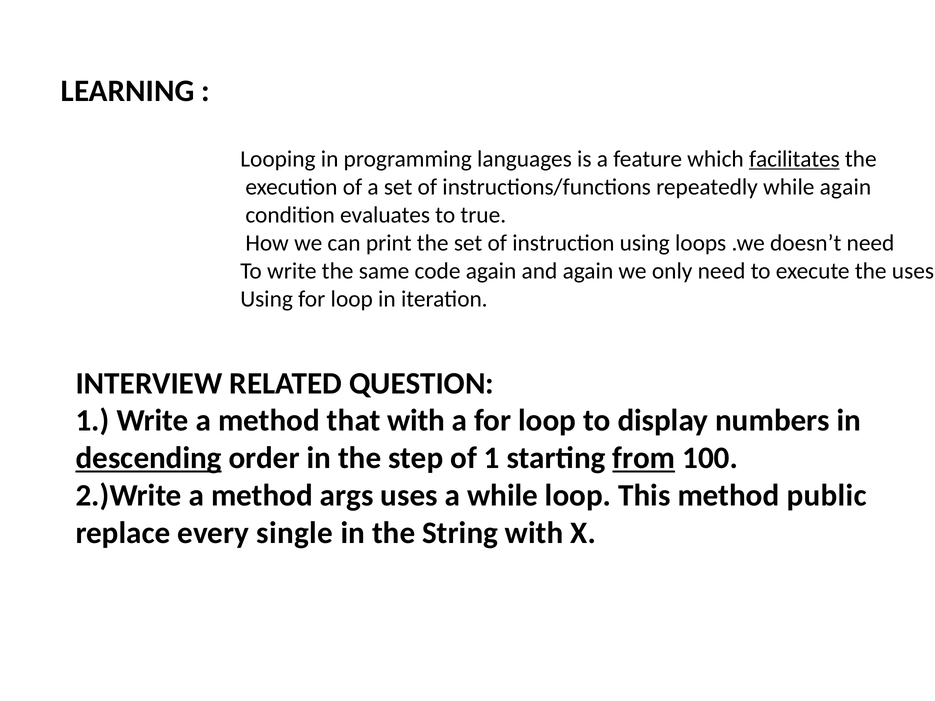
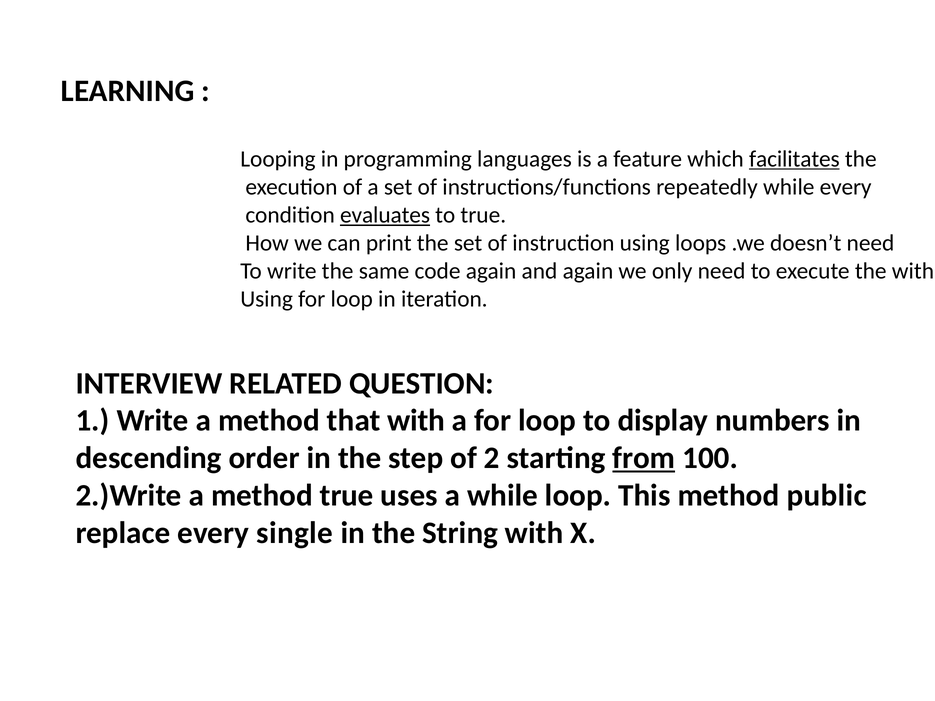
while again: again -> every (846, 187)
evaluates underline: none -> present (385, 215)
the uses: uses -> with (913, 271)
descending underline: present -> none (149, 458)
of 1: 1 -> 2 (492, 458)
method args: args -> true (347, 496)
